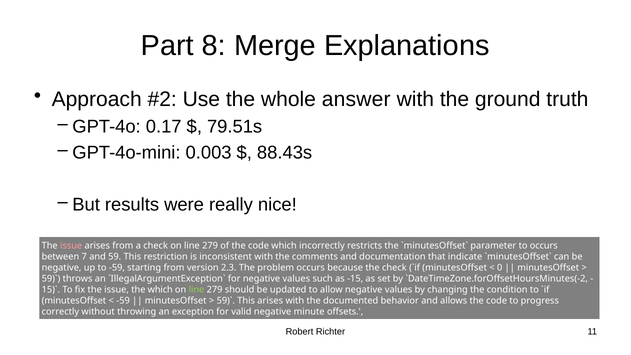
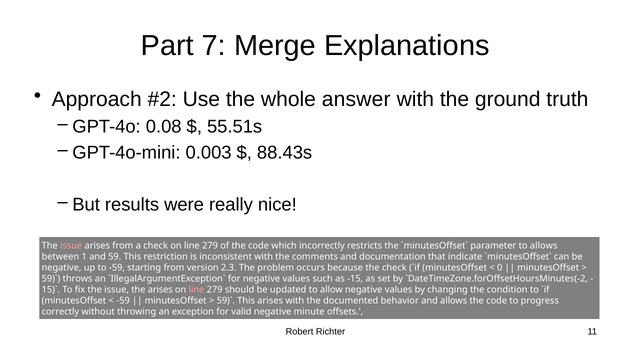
8: 8 -> 7 (214, 46)
0.17: 0.17 -> 0.08 (164, 127)
79.51s: 79.51s -> 55.51s (235, 127)
to occurs: occurs -> allows (544, 245)
7: 7 -> 1 (84, 257)
the which: which -> arises (160, 290)
line colour: light green -> pink (196, 290)
